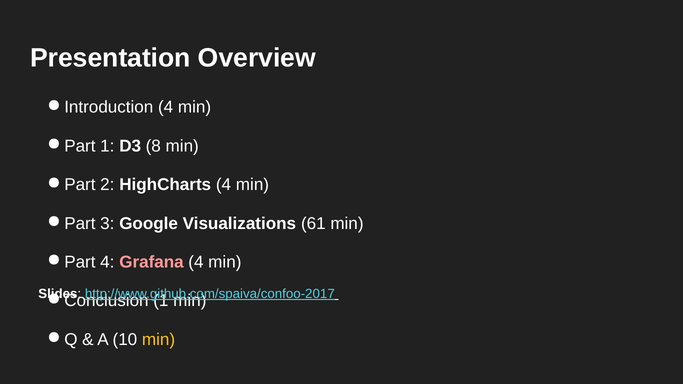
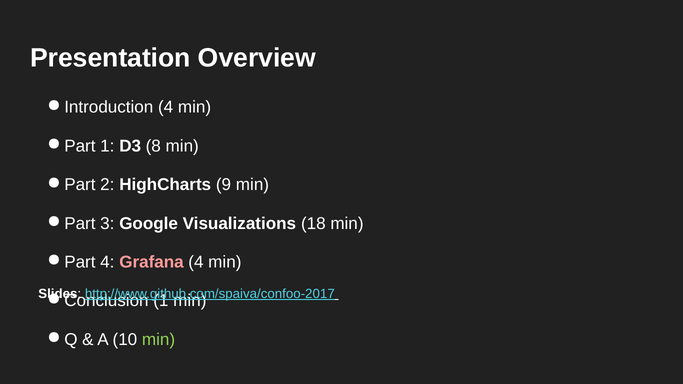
HighCharts 4: 4 -> 9 (224, 185)
61: 61 -> 18 (313, 224)
min colour: yellow -> light green (159, 340)
